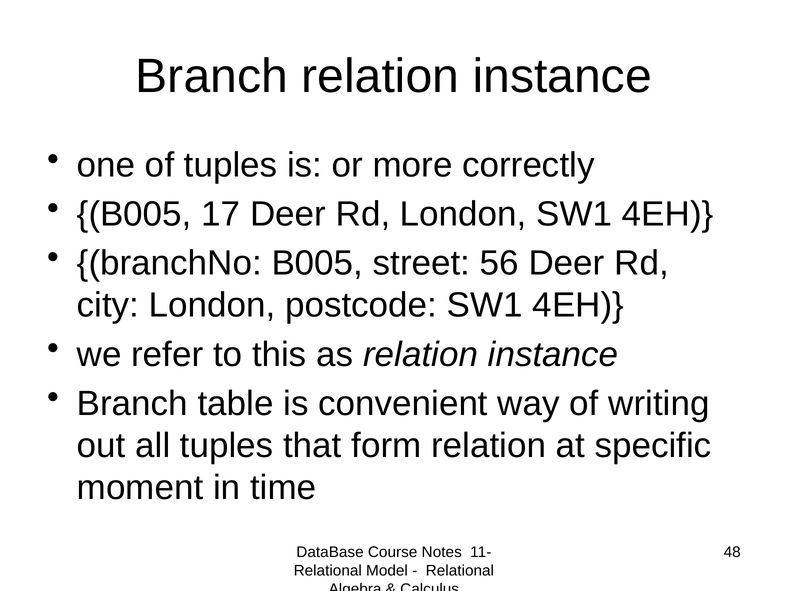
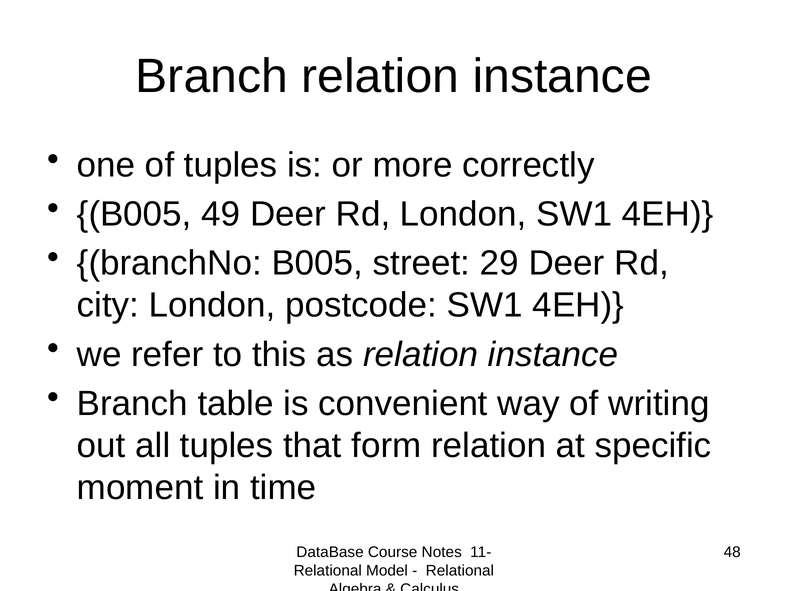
17: 17 -> 49 (221, 214)
56: 56 -> 29 (499, 263)
